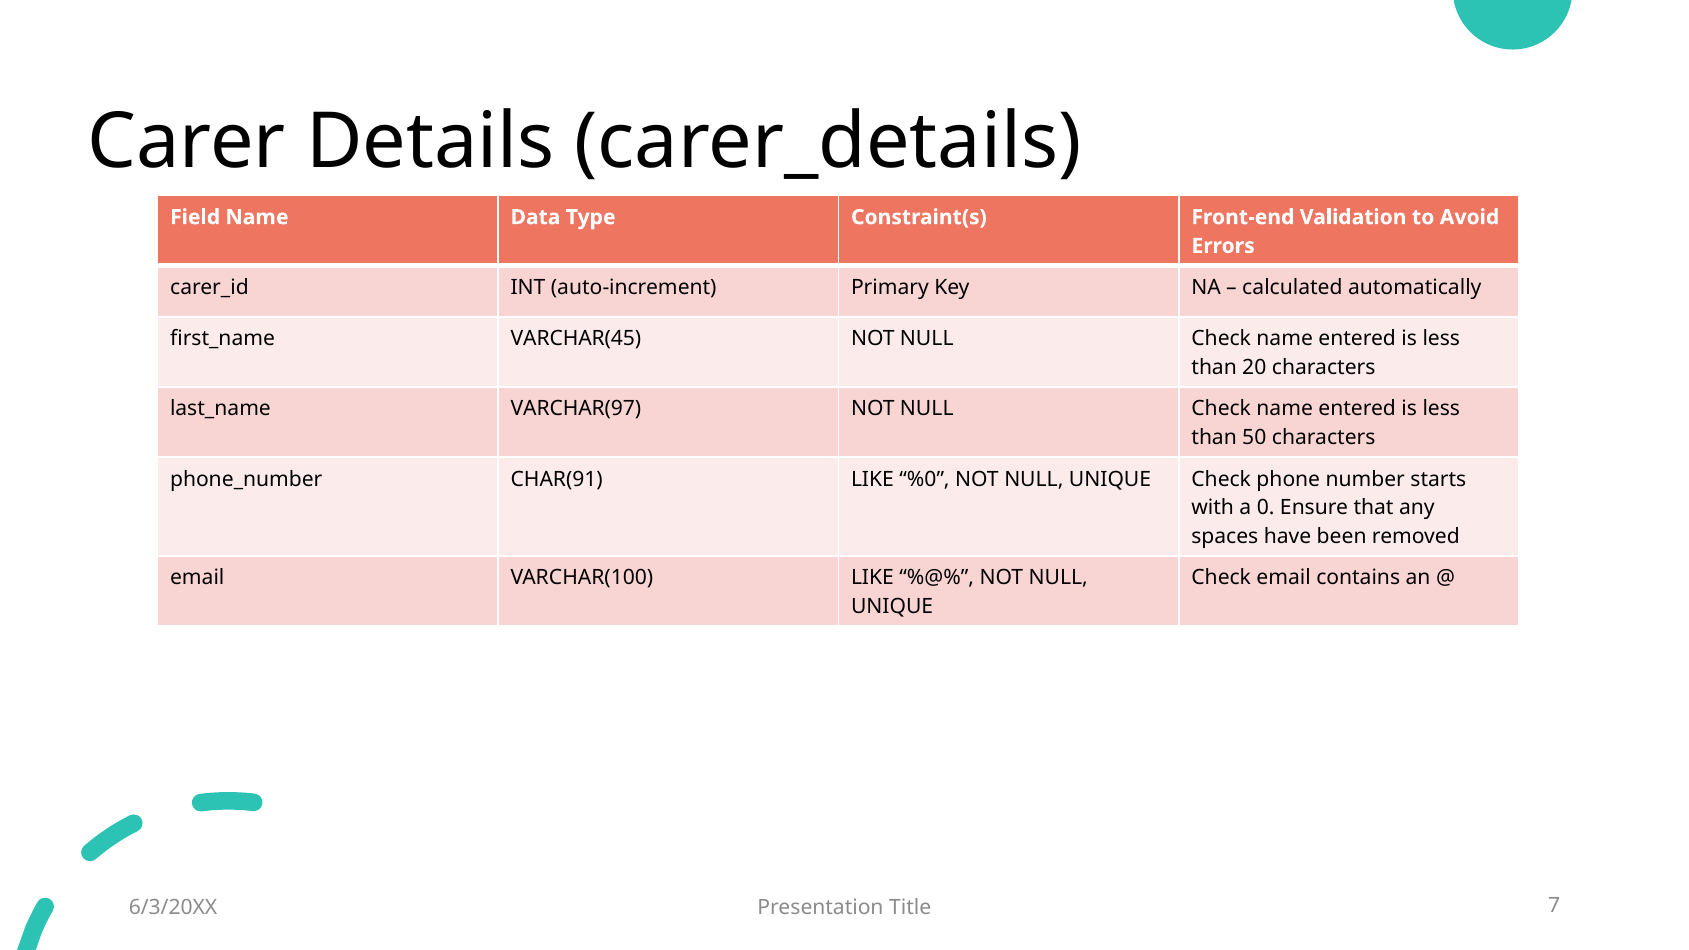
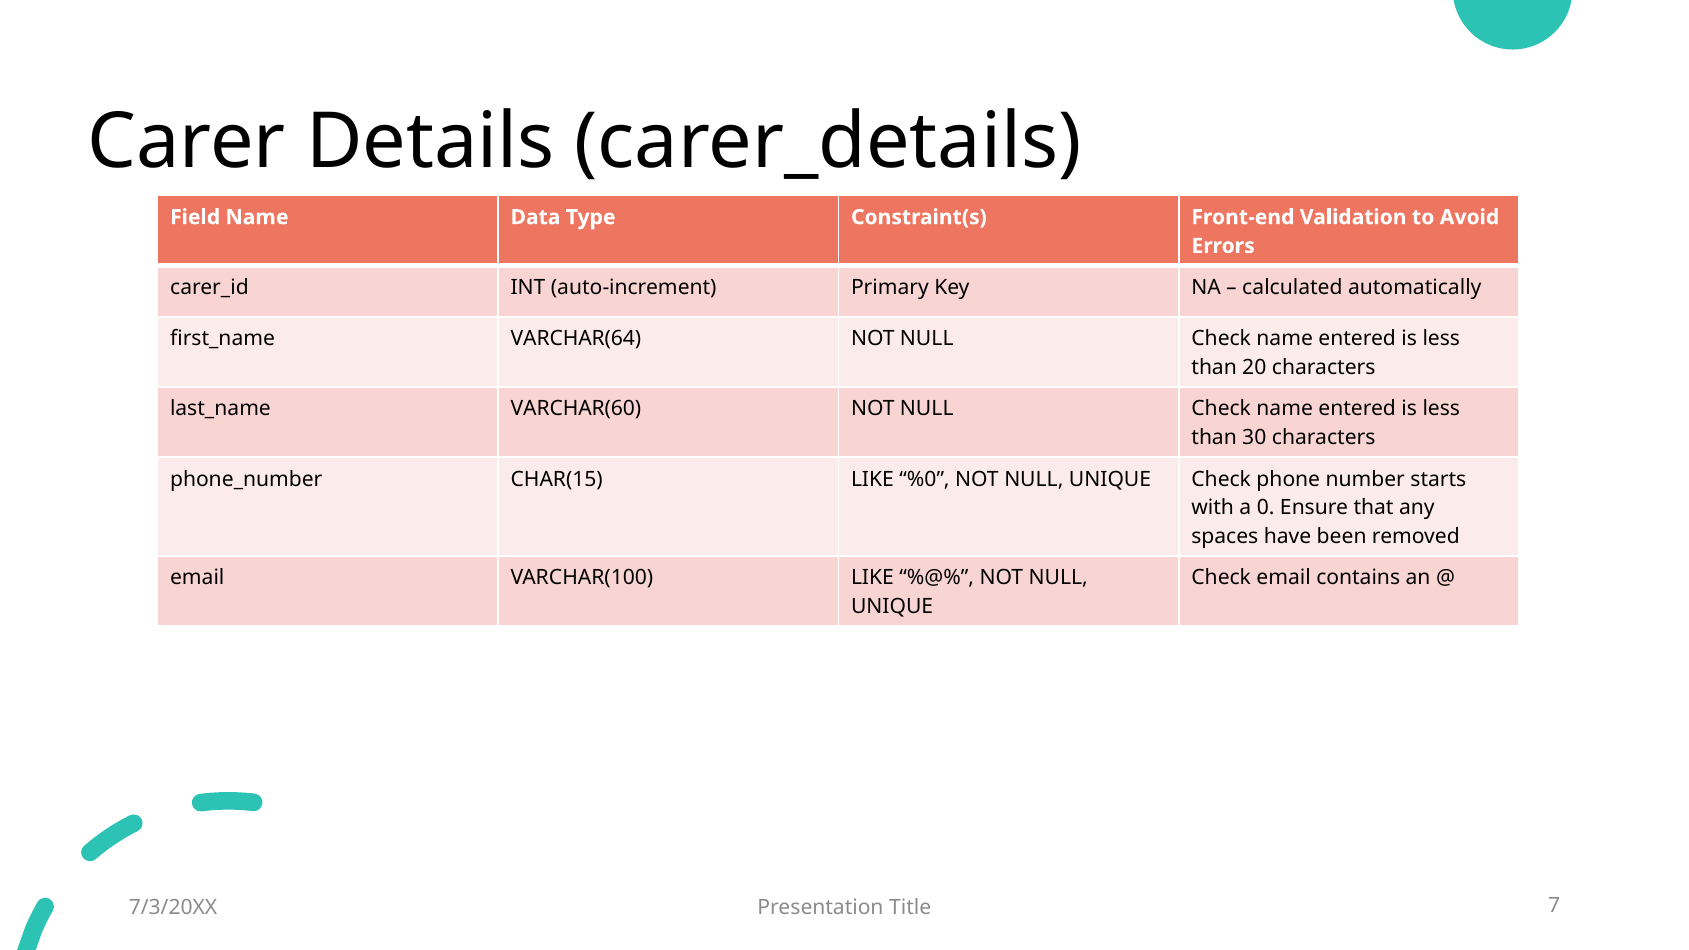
VARCHAR(45: VARCHAR(45 -> VARCHAR(64 (576, 339)
VARCHAR(97: VARCHAR(97 -> VARCHAR(60 (576, 409)
50: 50 -> 30 (1254, 438)
CHAR(91: CHAR(91 -> CHAR(15 (557, 479)
6/3/20XX: 6/3/20XX -> 7/3/20XX (173, 907)
